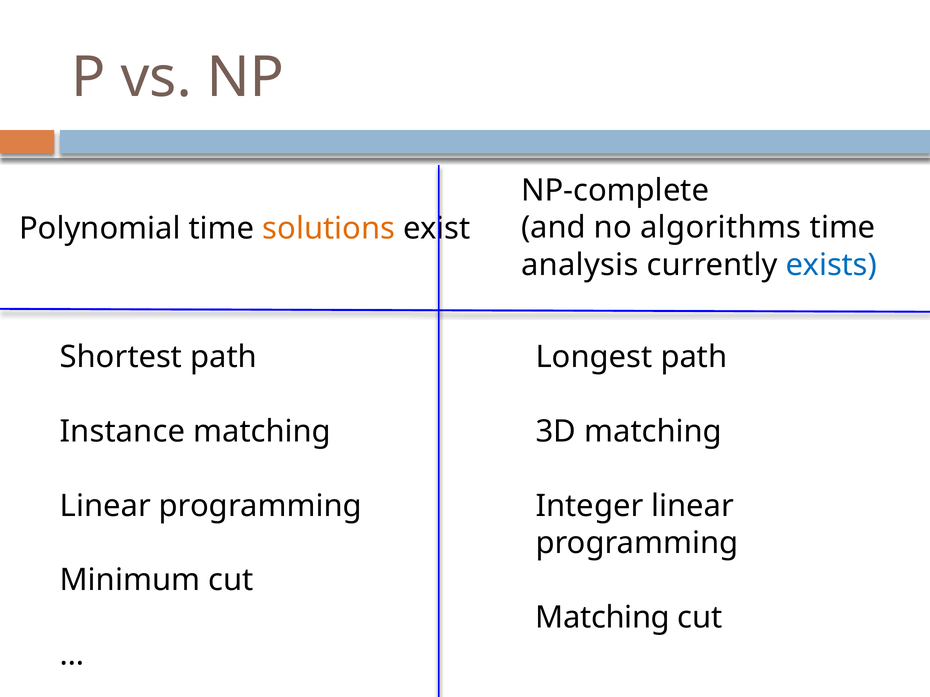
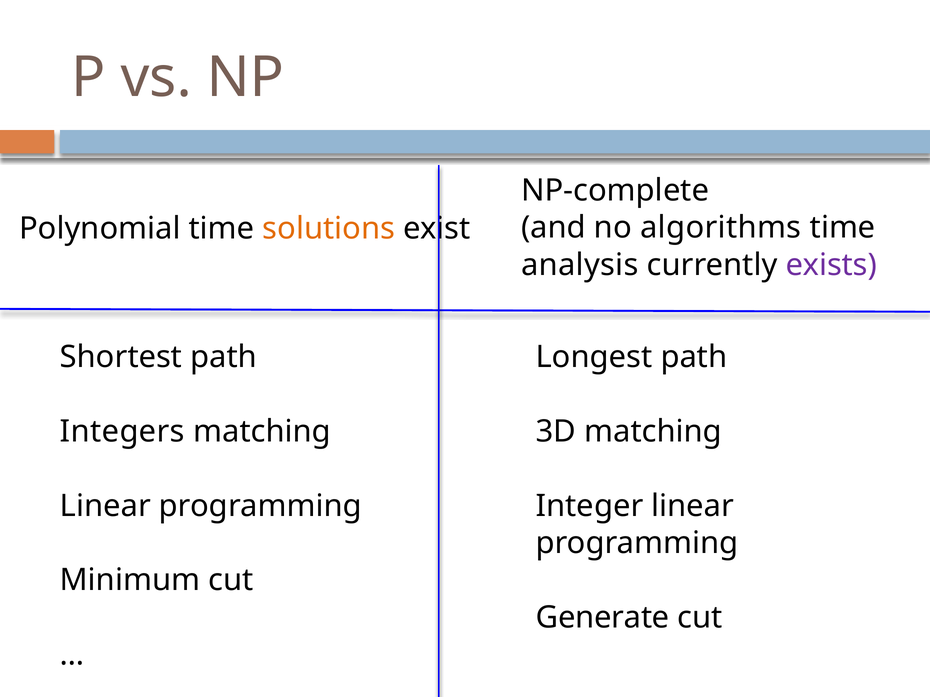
exists colour: blue -> purple (831, 265)
Instance: Instance -> Integers (122, 432)
Matching: Matching -> Generate (603, 618)
